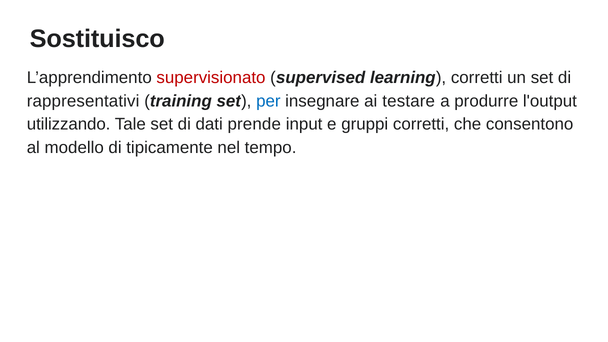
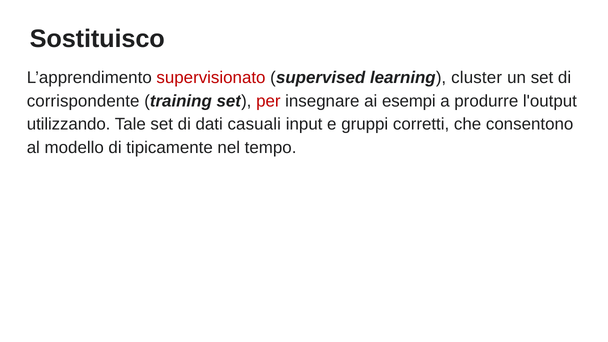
learning corretti: corretti -> cluster (477, 78)
rappresentativi: rappresentativi -> corrispondente (83, 101)
per colour: blue -> red (268, 101)
testare: testare -> esempi (409, 101)
prende: prende -> casuali (254, 124)
